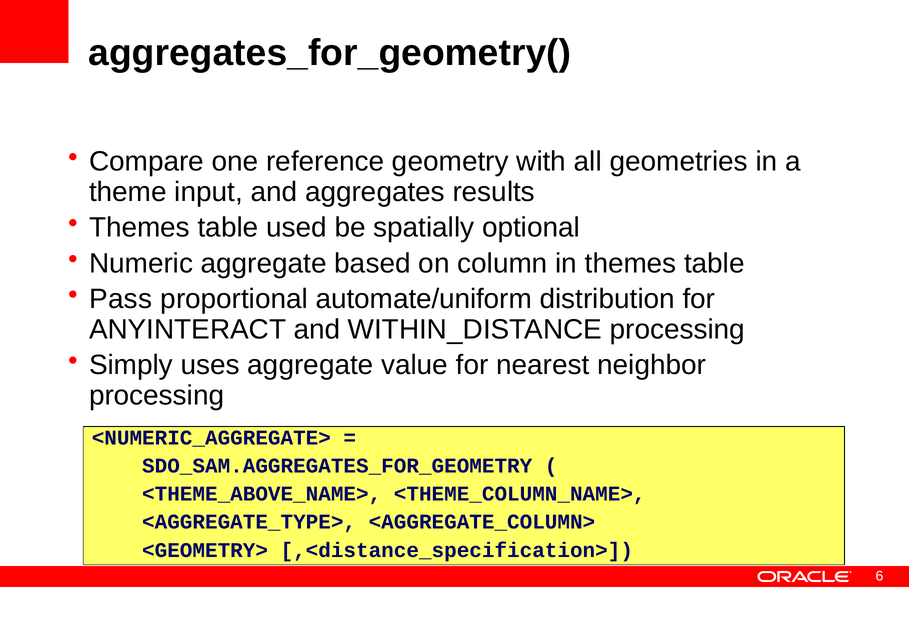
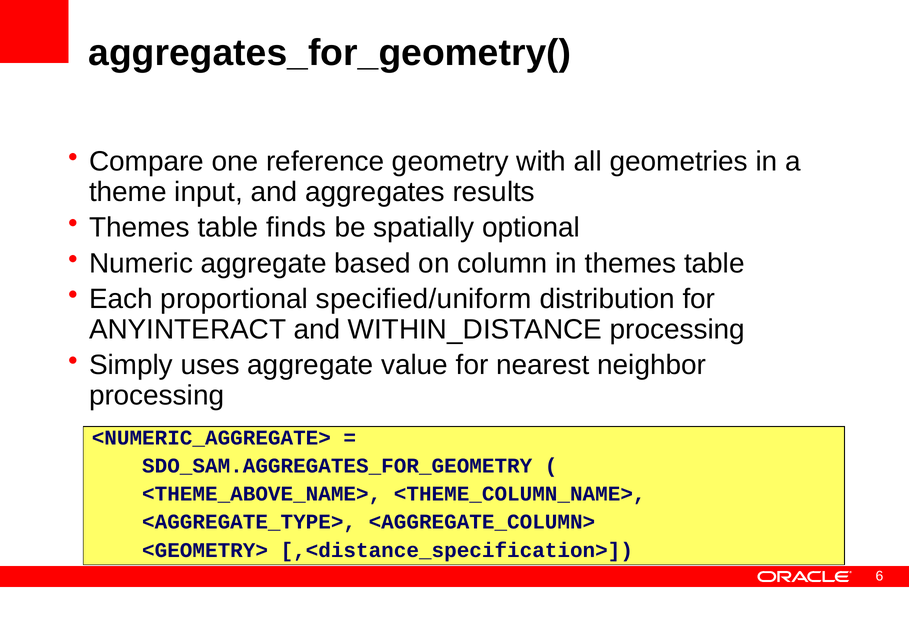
used: used -> finds (296, 228)
Pass: Pass -> Each (121, 299)
automate/uniform: automate/uniform -> specified/uniform (424, 299)
